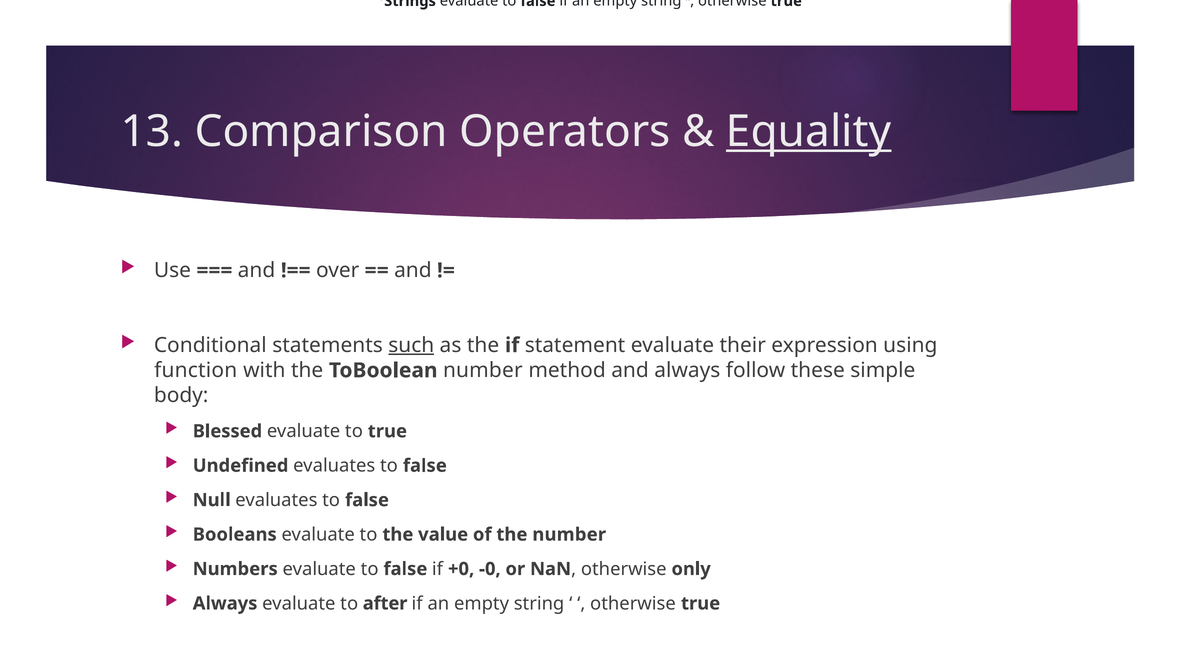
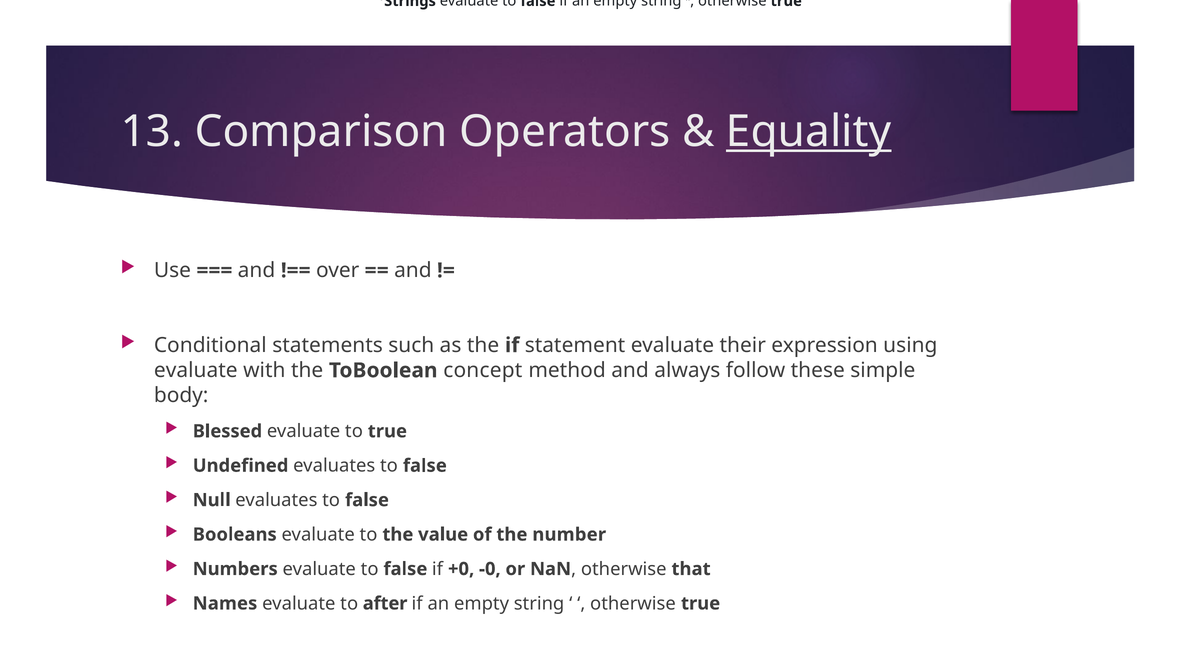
such underline: present -> none (411, 345)
function: function -> evaluate (196, 371)
ToBoolean number: number -> concept (483, 371)
only: only -> that (691, 569)
Always: Always -> Names (225, 604)
